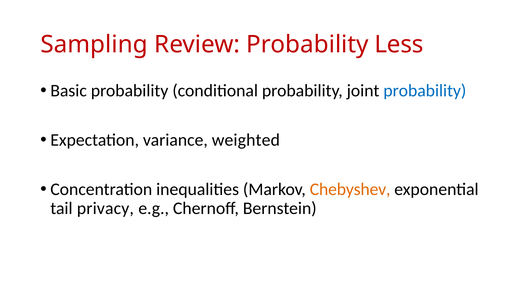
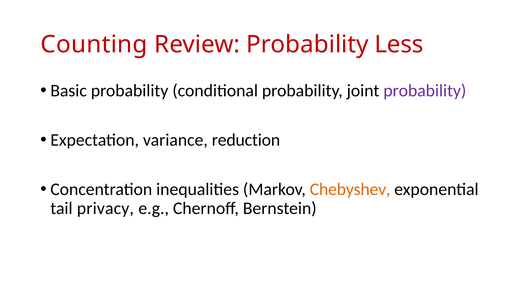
Sampling: Sampling -> Counting (94, 45)
probability colour: blue -> purple (425, 91)
weighted: weighted -> reduction (246, 140)
